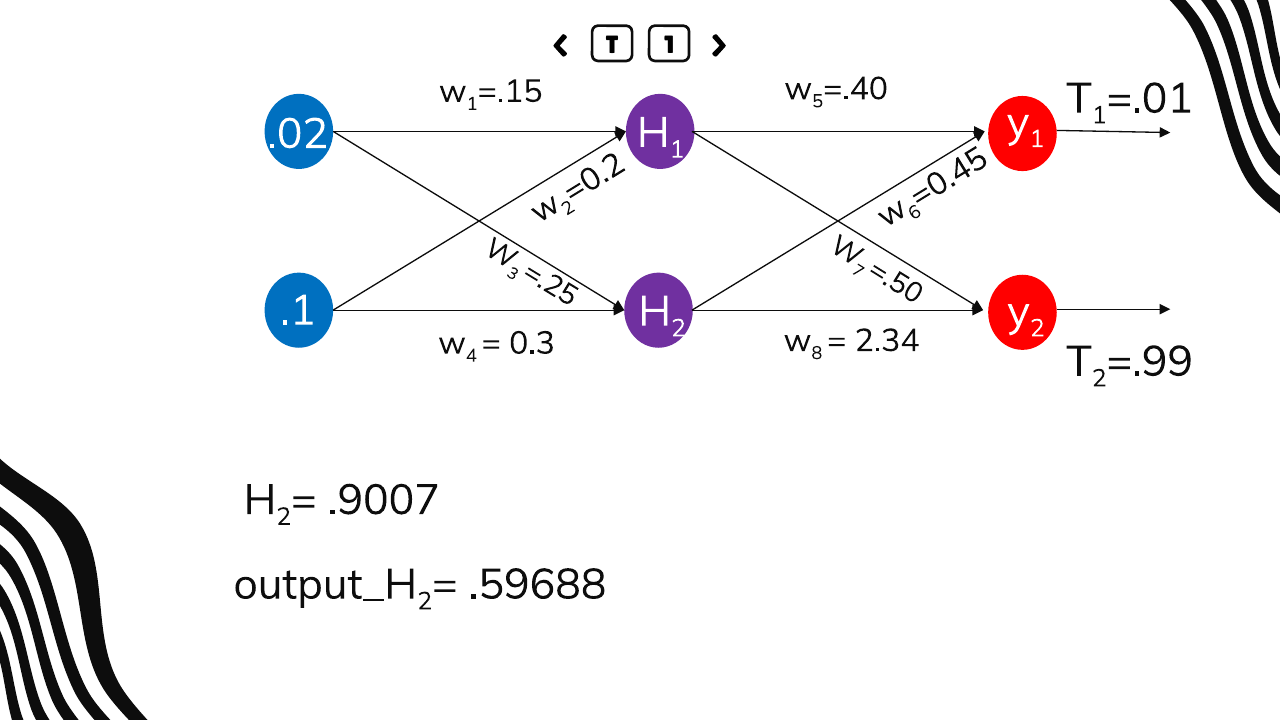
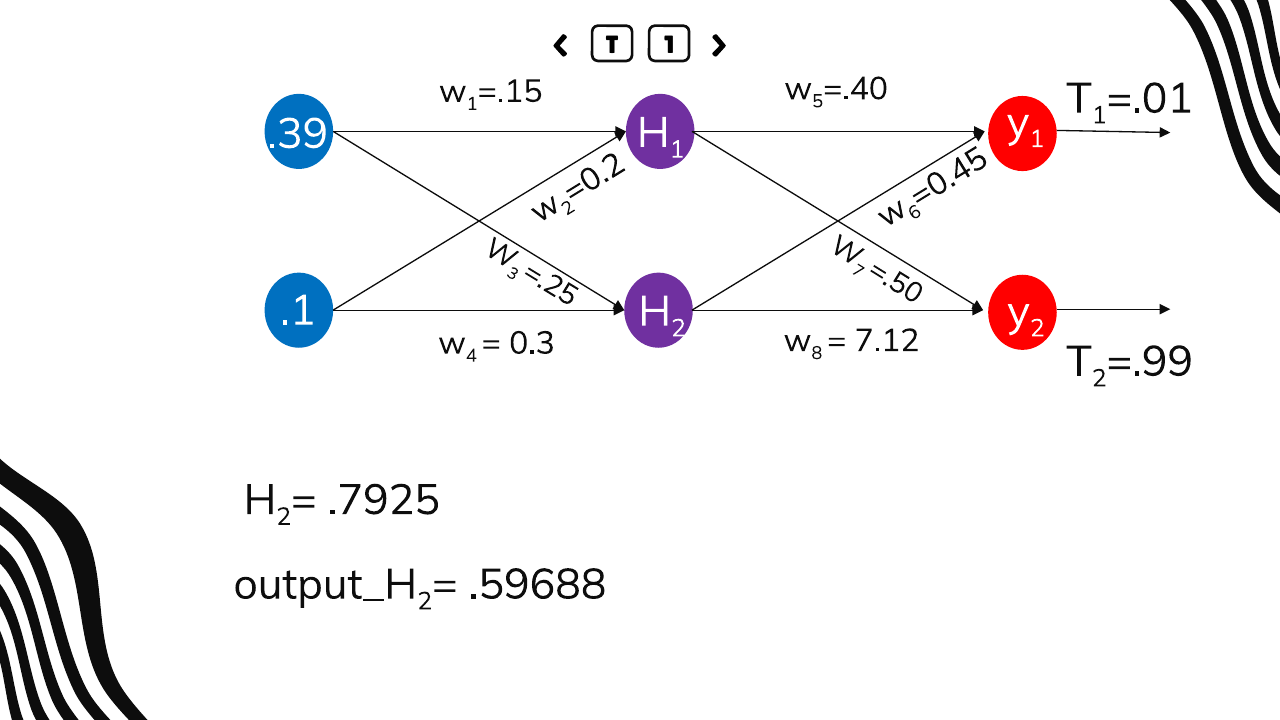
.02: .02 -> .39 (298, 134)
2.34: 2.34 -> 7.12 (887, 341)
.9007: .9007 -> .7925 (384, 500)
